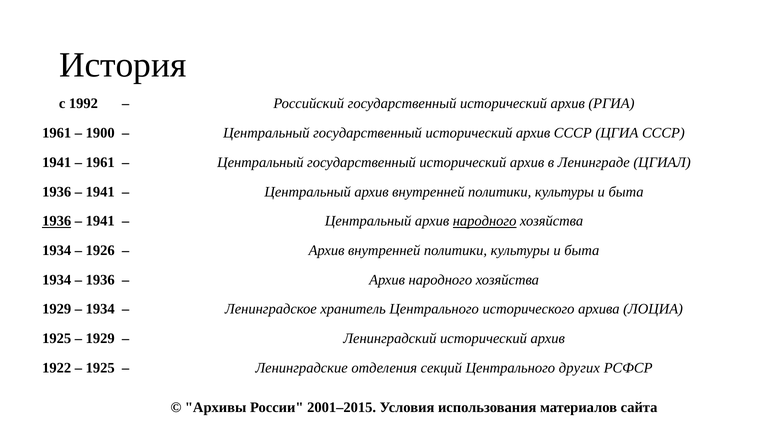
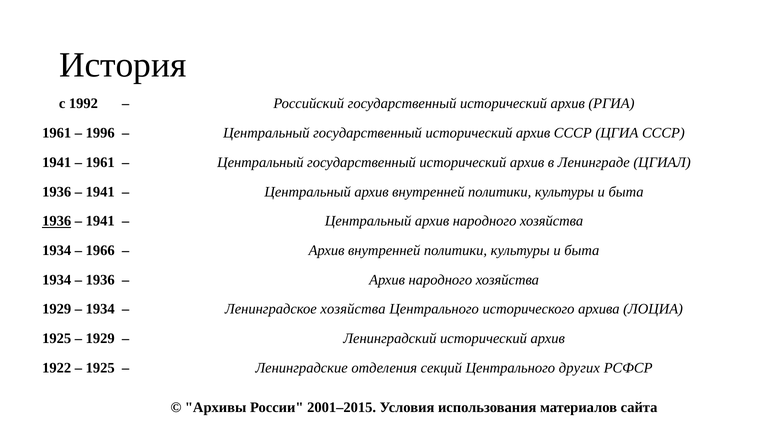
1900: 1900 -> 1996 (100, 133)
народного underline: present -> none (485, 221)
1926: 1926 -> 1966 (100, 250)
Ленинградское хранитель: хранитель -> хозяйства (353, 309)
